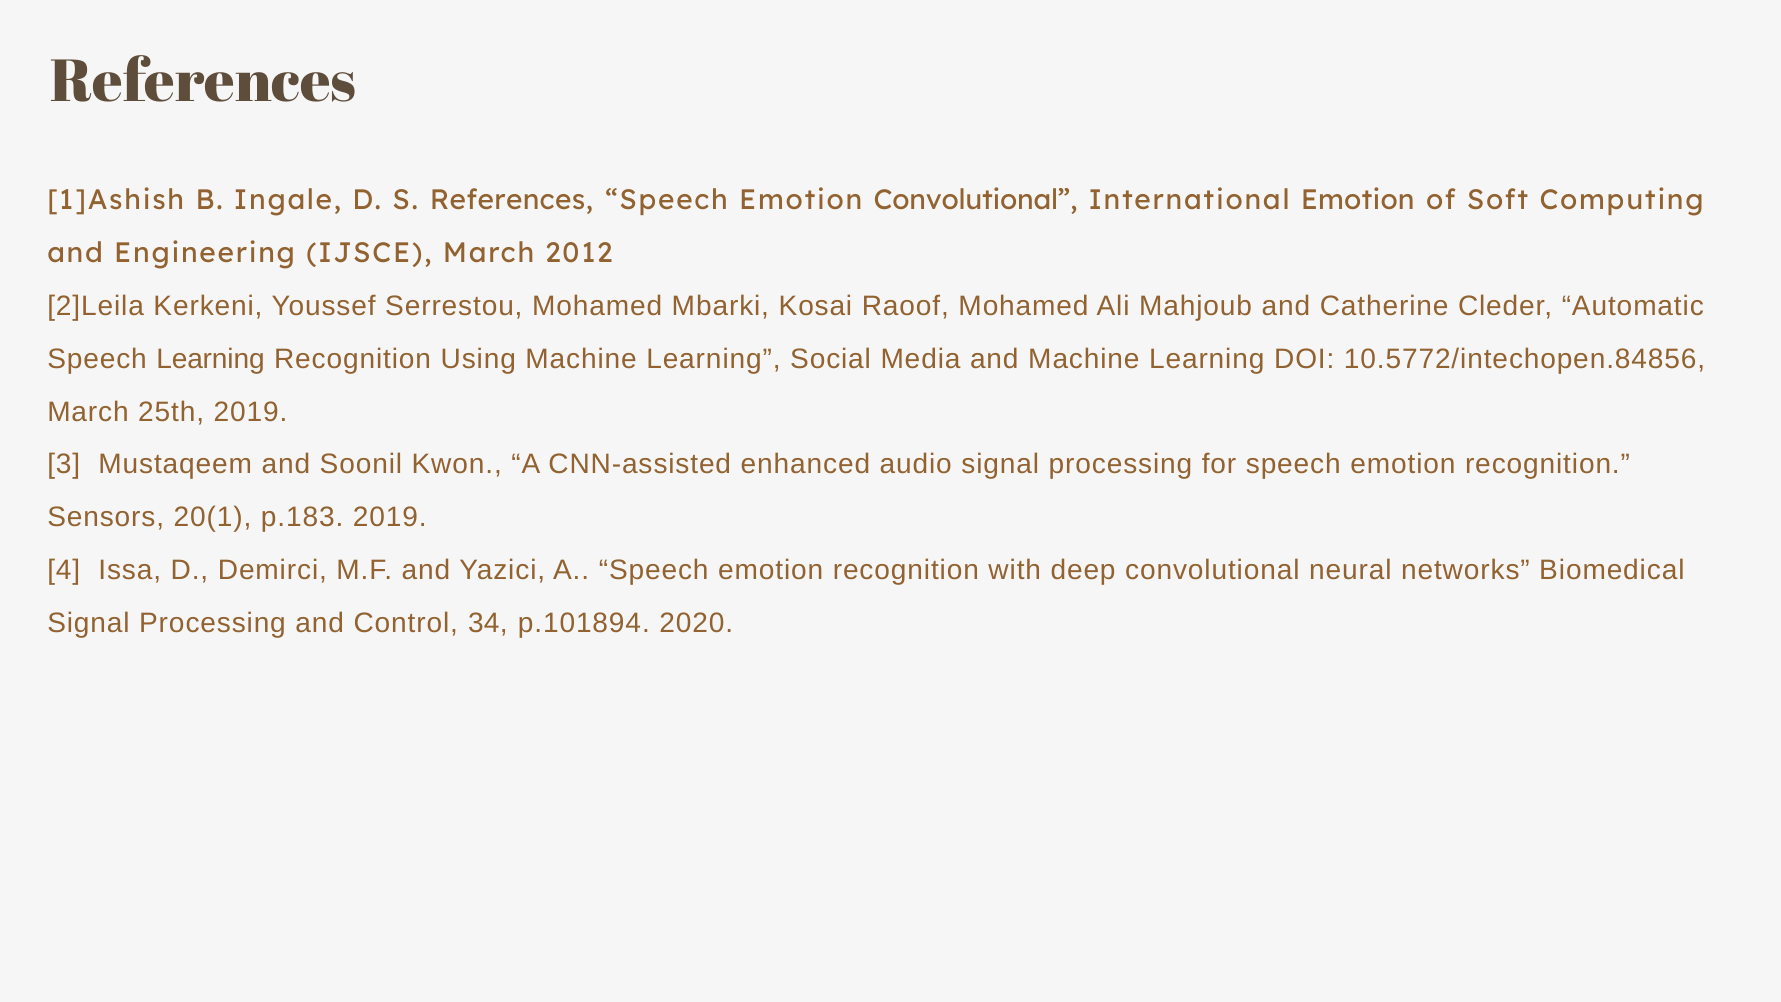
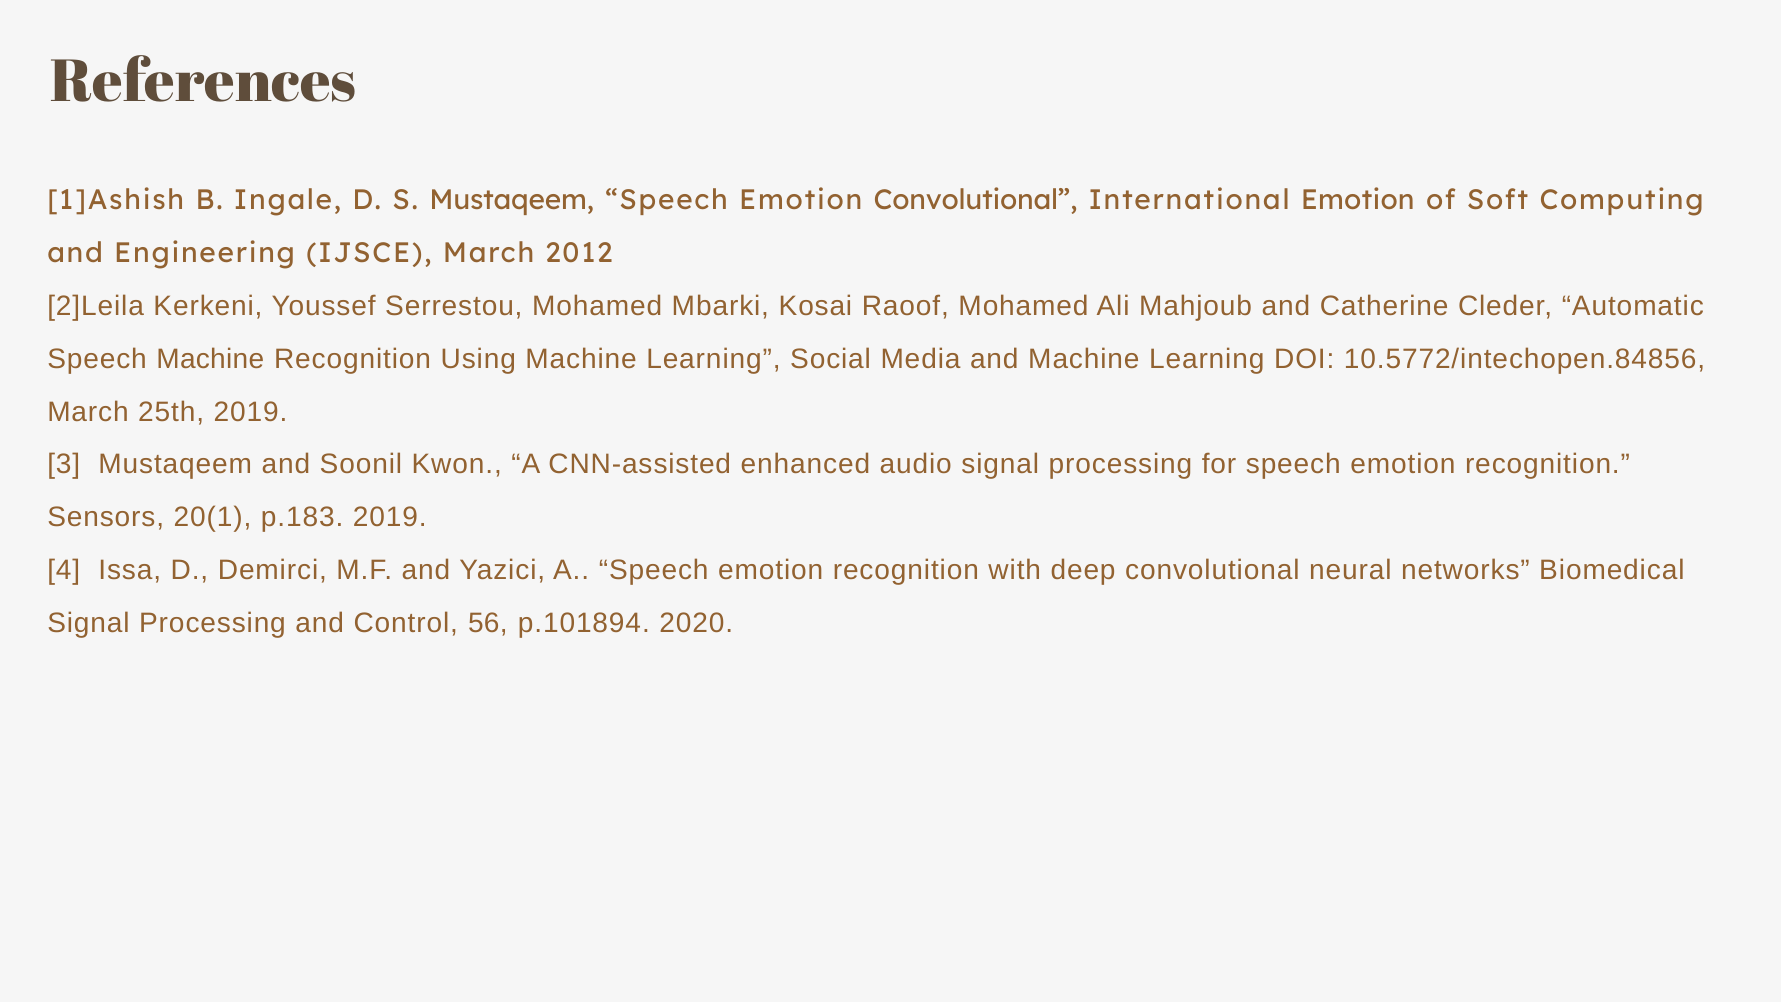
S References: References -> Mustaqeem (512, 201)
Speech Learning: Learning -> Machine (210, 359)
34: 34 -> 56 (488, 623)
